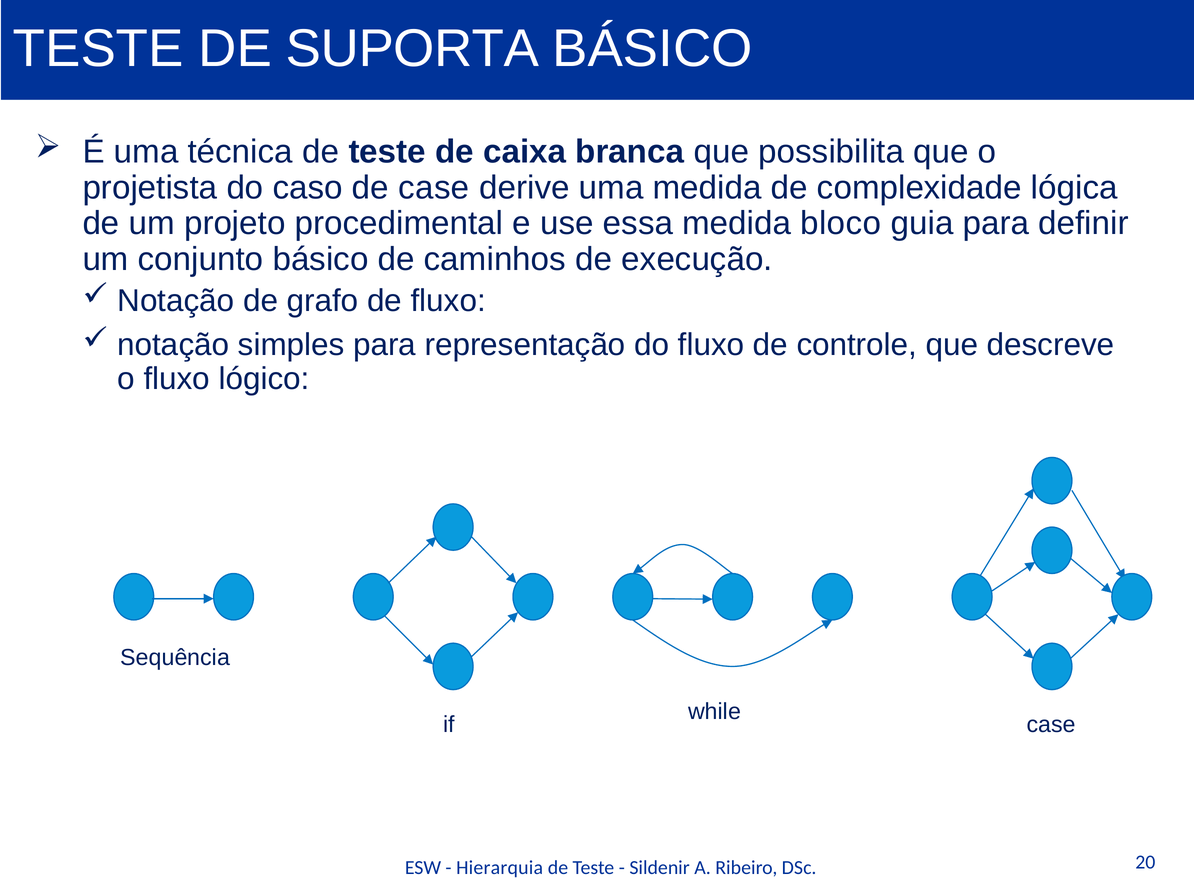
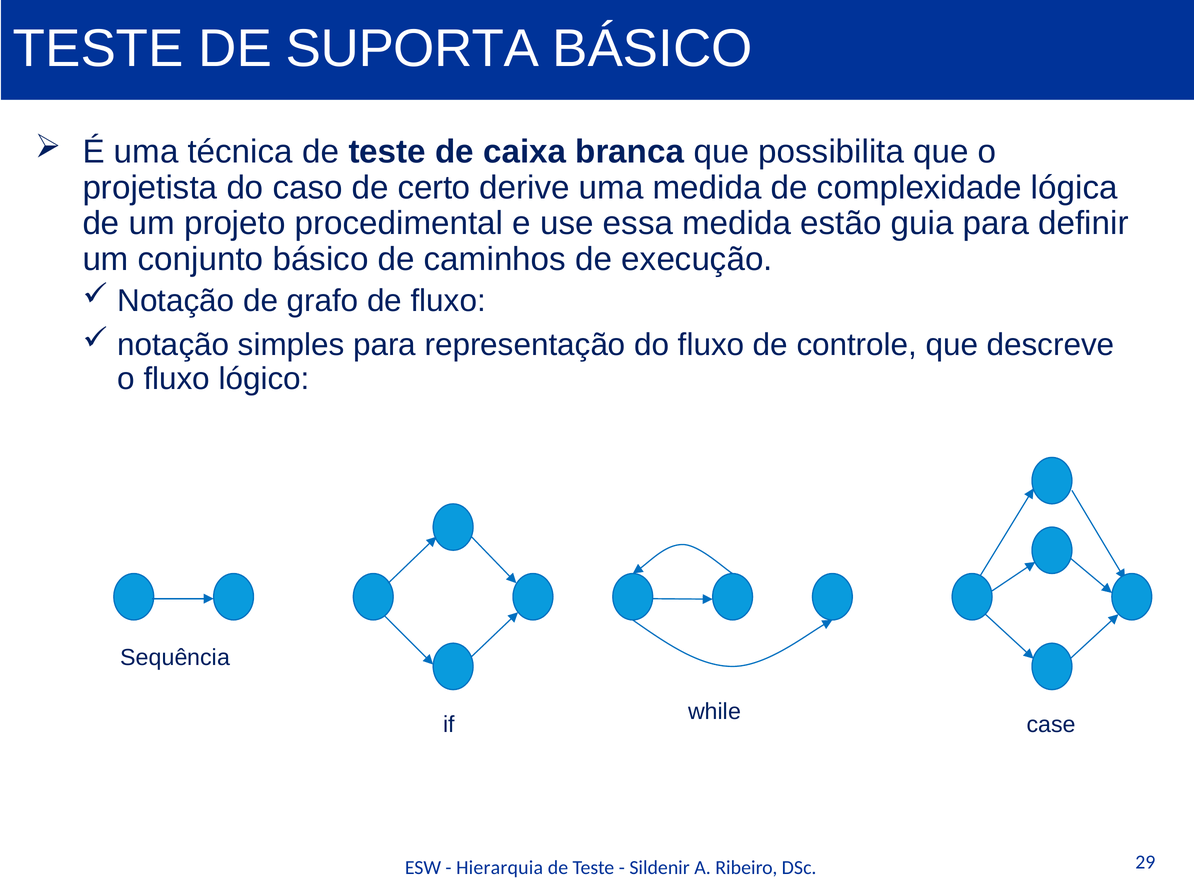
de case: case -> certo (434, 188)
bloco: bloco -> estão (841, 223)
20: 20 -> 29 (1145, 862)
